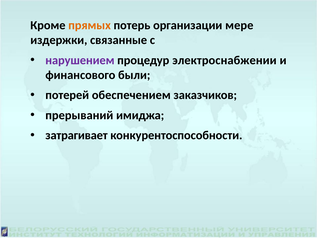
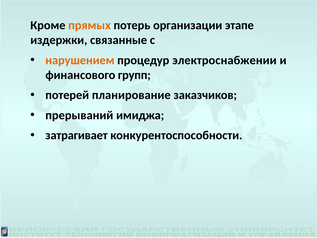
мере: мере -> этапе (239, 25)
нарушением colour: purple -> orange (80, 60)
были: были -> групп (134, 75)
обеспечением: обеспечением -> планирование (131, 95)
